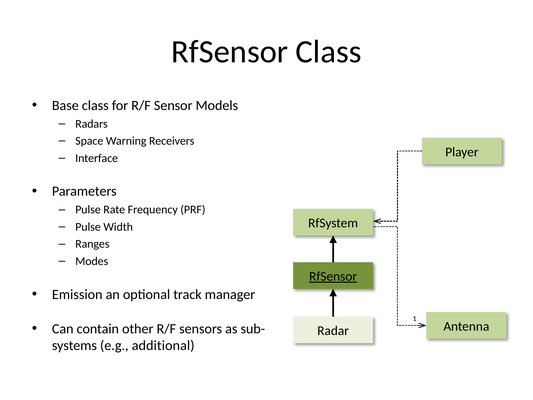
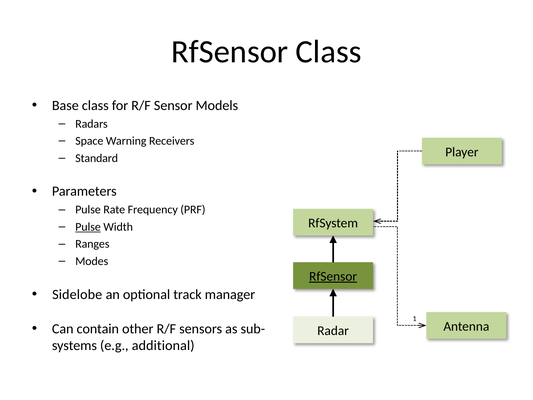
Interface: Interface -> Standard (97, 158)
Pulse underline: none -> present (88, 227)
Emission: Emission -> Sidelobe (77, 294)
